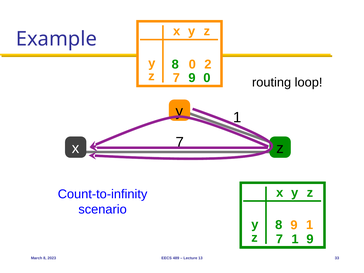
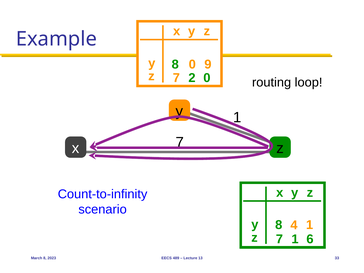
2: 2 -> 9 (208, 65)
7 9: 9 -> 2 (192, 78)
8 9: 9 -> 4 (294, 225)
1 9: 9 -> 6 (310, 239)
